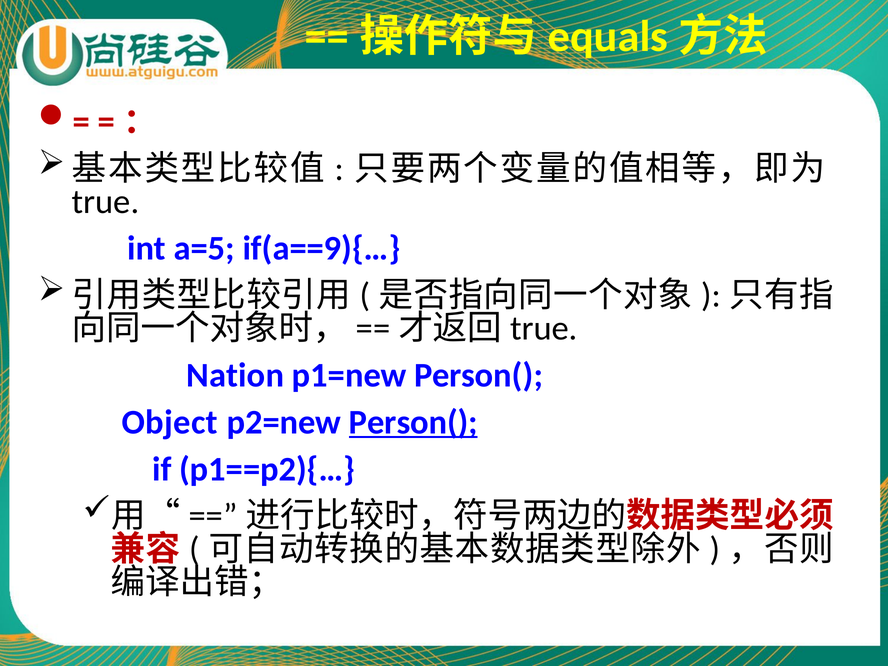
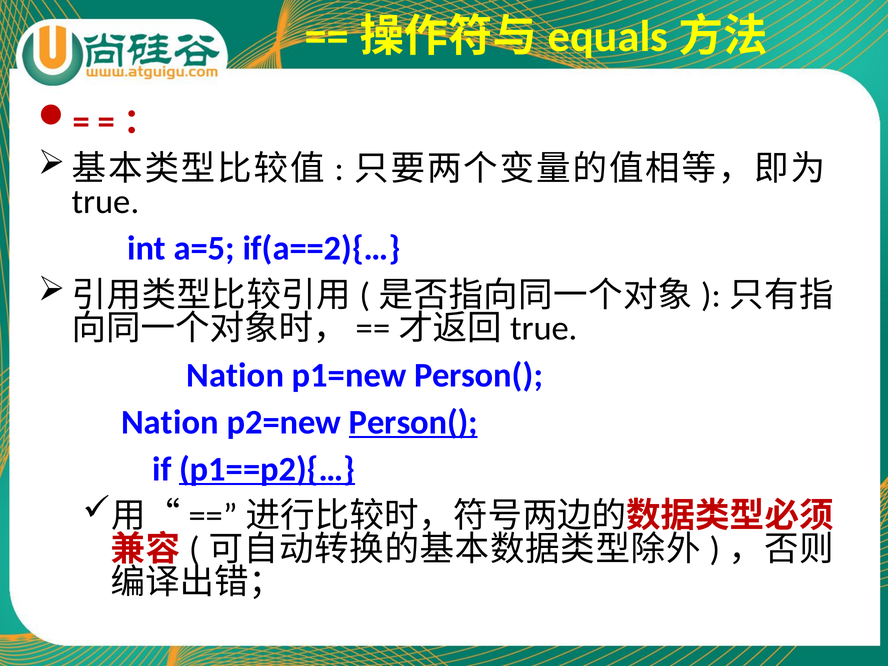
if(a==9){…: if(a==9){… -> if(a==2){… (321, 249)
Object: Object -> Nation (170, 422)
p1==p2){… underline: none -> present (267, 469)
